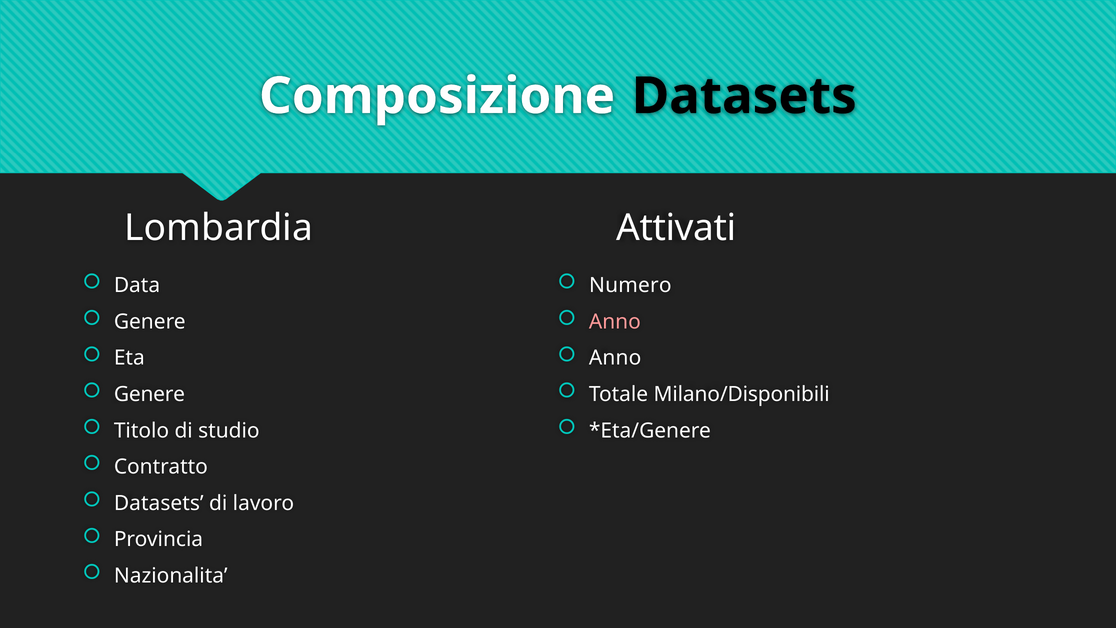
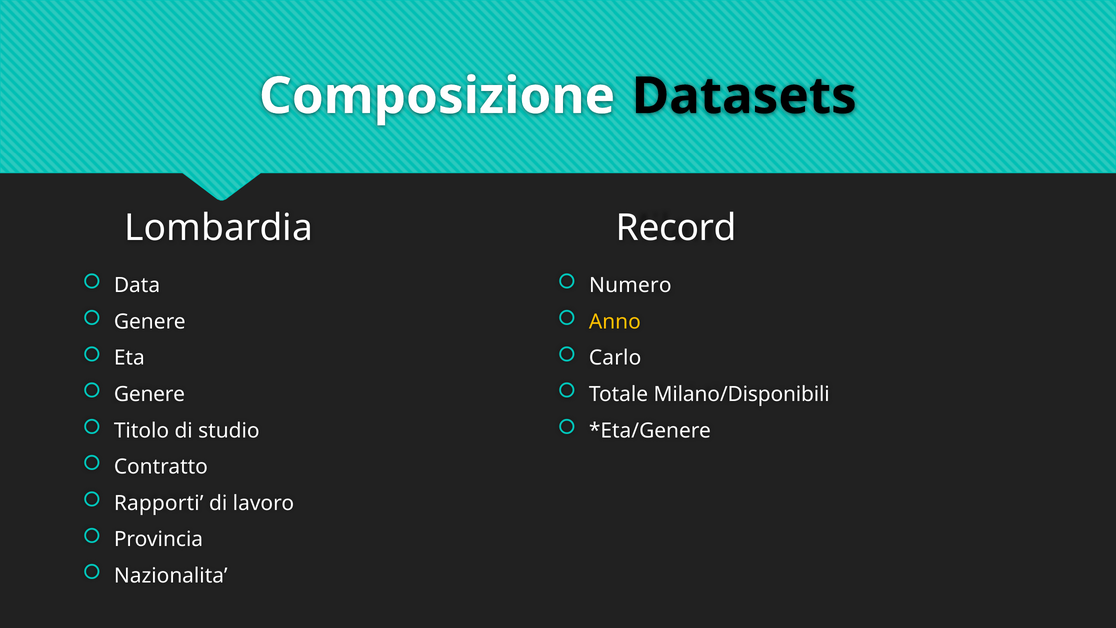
Attivati: Attivati -> Record (676, 228)
Anno colour: pink -> yellow (615, 322)
Anno: Anno -> Carlo (615, 358)
Datasets: Datasets -> Rapporti (159, 503)
